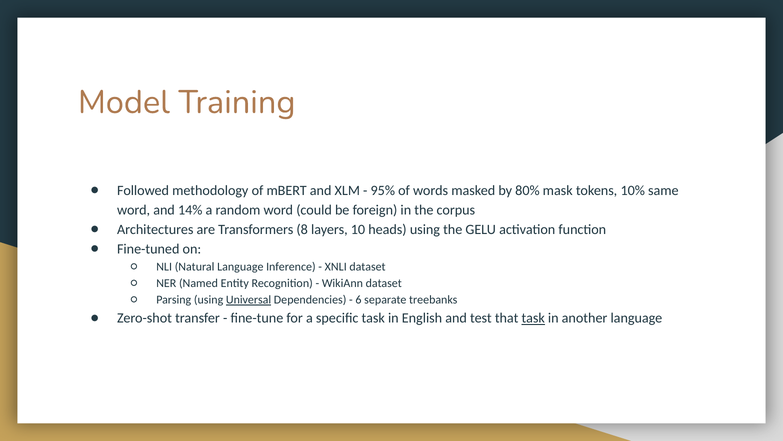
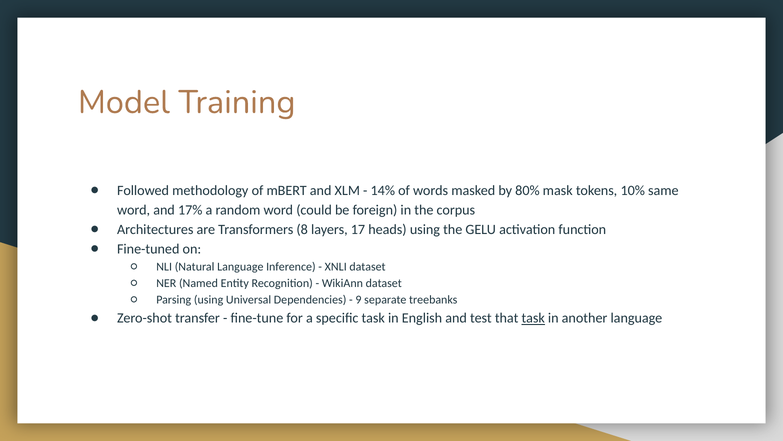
95%: 95% -> 14% (383, 190)
14%: 14% -> 17% (190, 210)
10: 10 -> 17 (358, 229)
Universal underline: present -> none (249, 299)
6: 6 -> 9 (359, 299)
